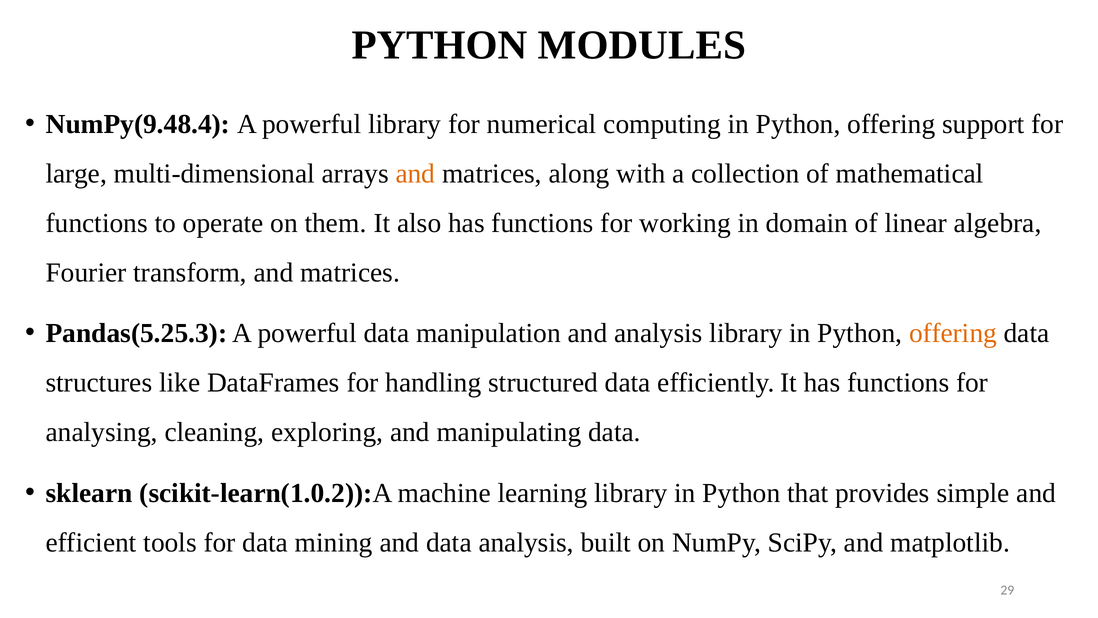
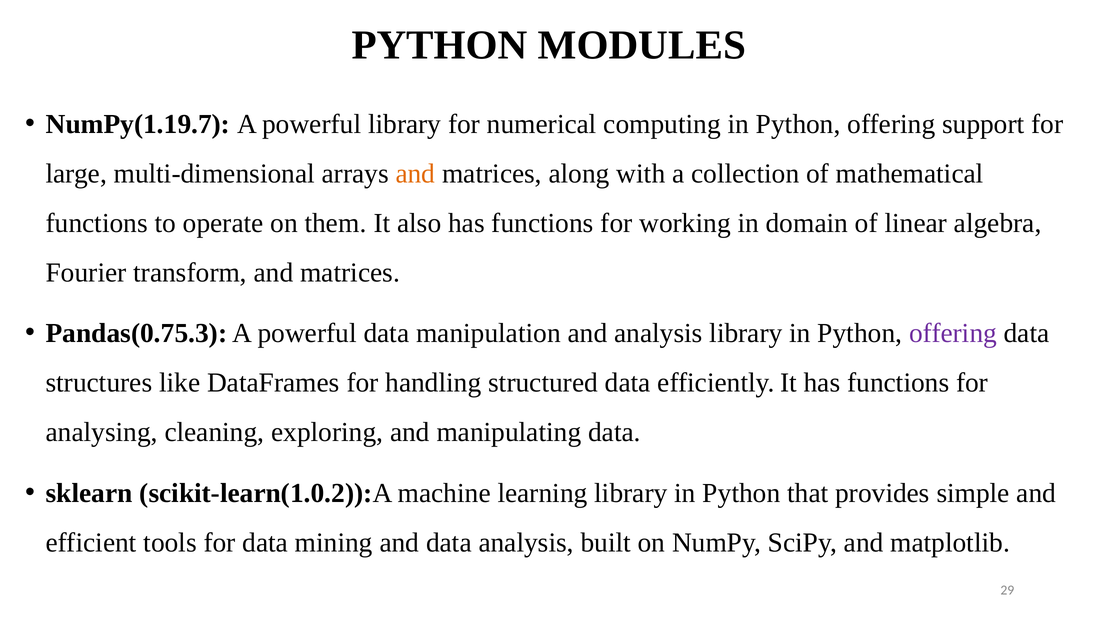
NumPy(9.48.4: NumPy(9.48.4 -> NumPy(1.19.7 (138, 124)
Pandas(5.25.3: Pandas(5.25.3 -> Pandas(0.75.3 (136, 333)
offering colour: orange -> purple (953, 333)
